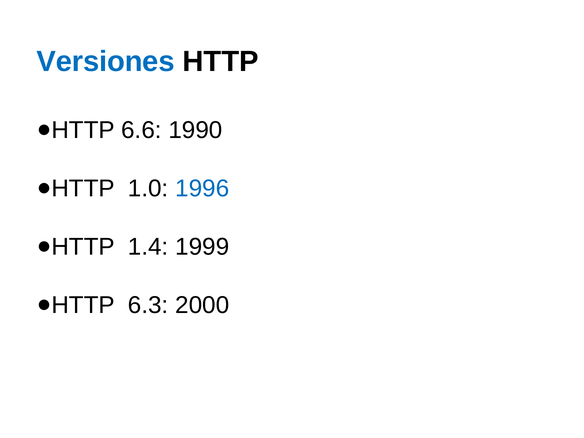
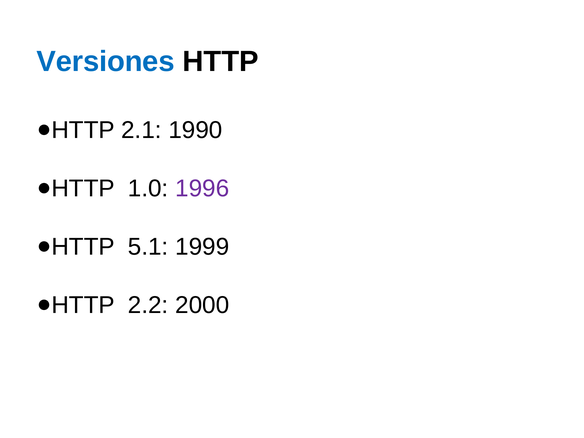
6.6: 6.6 -> 2.1 (141, 130)
1996 colour: blue -> purple (202, 188)
1.4: 1.4 -> 5.1 (148, 247)
6.3: 6.3 -> 2.2 (148, 305)
